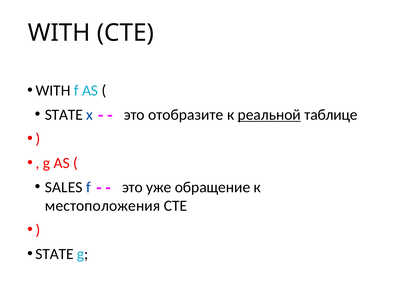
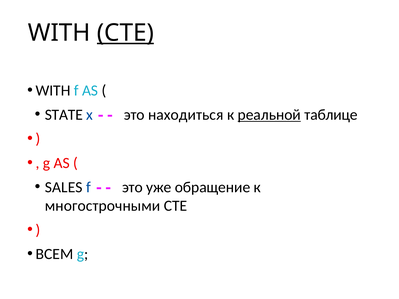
CTE underline: none -> present (125, 33)
отобразите: отобразите -> находиться (186, 115)
местоположения: местоположения -> многострочными (103, 206)
STATE: STATE -> ВСЕМ (54, 254)
